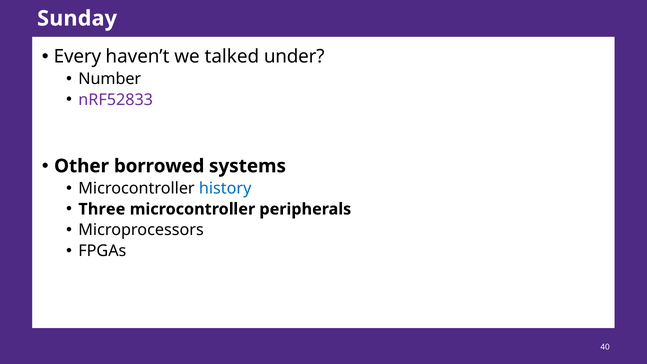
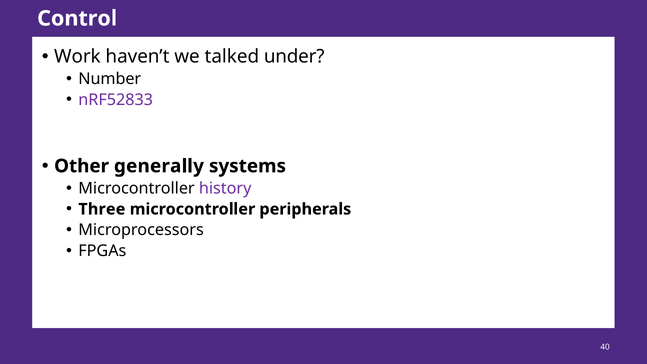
Sunday: Sunday -> Control (77, 19)
Every: Every -> Work (77, 57)
borrowed: borrowed -> generally (159, 166)
history colour: blue -> purple (225, 188)
